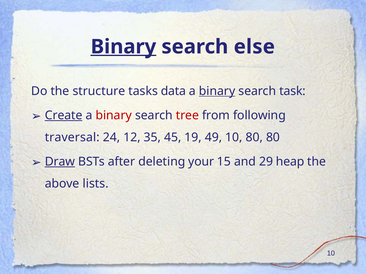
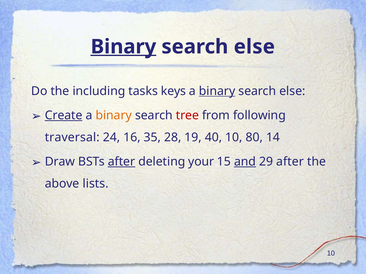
structure: structure -> including (99, 91)
data: data -> keys (173, 91)
task: task -> else (292, 91)
binary colour: red -> orange (114, 116)
12: 12 -> 16 (132, 138)
45: 45 -> 28 (173, 138)
49: 49 -> 40 (213, 138)
80 80: 80 -> 14 (273, 138)
Draw underline: present -> none (60, 162)
after underline: none -> present (121, 162)
and underline: none -> present (245, 162)
29 heap: heap -> after (290, 162)
